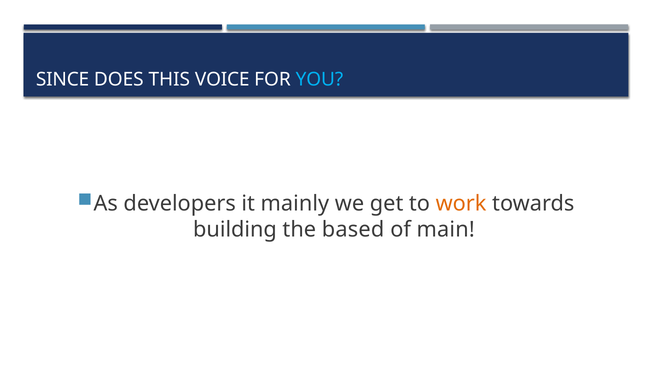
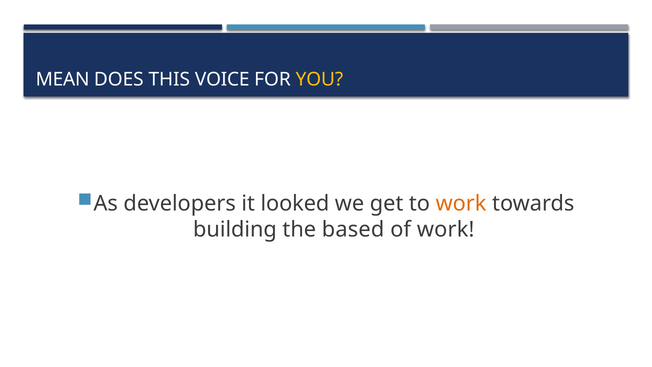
SINCE: SINCE -> MEAN (63, 79)
YOU colour: light blue -> yellow (319, 79)
mainly: mainly -> looked (295, 203)
of main: main -> work (446, 230)
